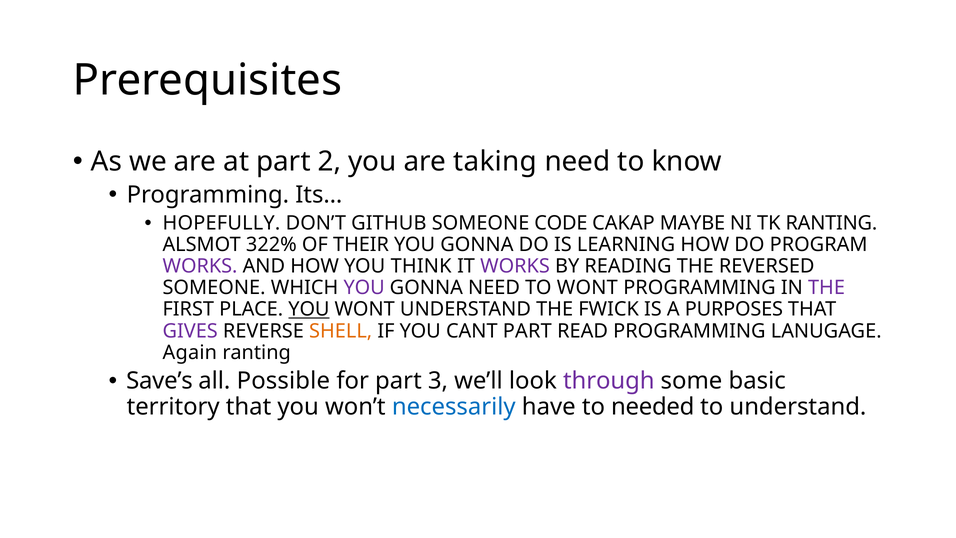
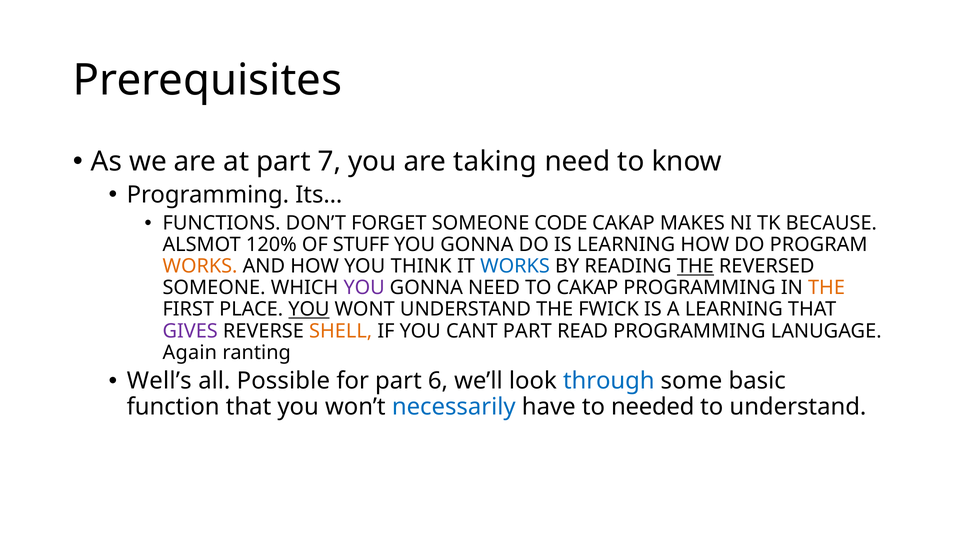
2: 2 -> 7 (329, 162)
HOPEFULLY: HOPEFULLY -> FUNCTIONS (221, 223)
GITHUB: GITHUB -> FORGET (389, 223)
MAYBE: MAYBE -> MAKES (692, 223)
TK RANTING: RANTING -> BECAUSE (831, 223)
322%: 322% -> 120% (271, 245)
THEIR: THEIR -> STUFF (361, 245)
WORKS colour: purple -> orange (200, 266)
WORKS colour: purple -> blue (515, 266)
THE underline: none -> present (695, 266)
TO WONT: WONT -> CAKAP (587, 288)
THE colour: purple -> orange (827, 288)
A PURPOSES: PURPOSES -> LEARNING (734, 309)
Save’s: Save’s -> Well’s (159, 381)
3: 3 -> 6 (438, 381)
through colour: purple -> blue (609, 381)
territory: territory -> function (173, 407)
